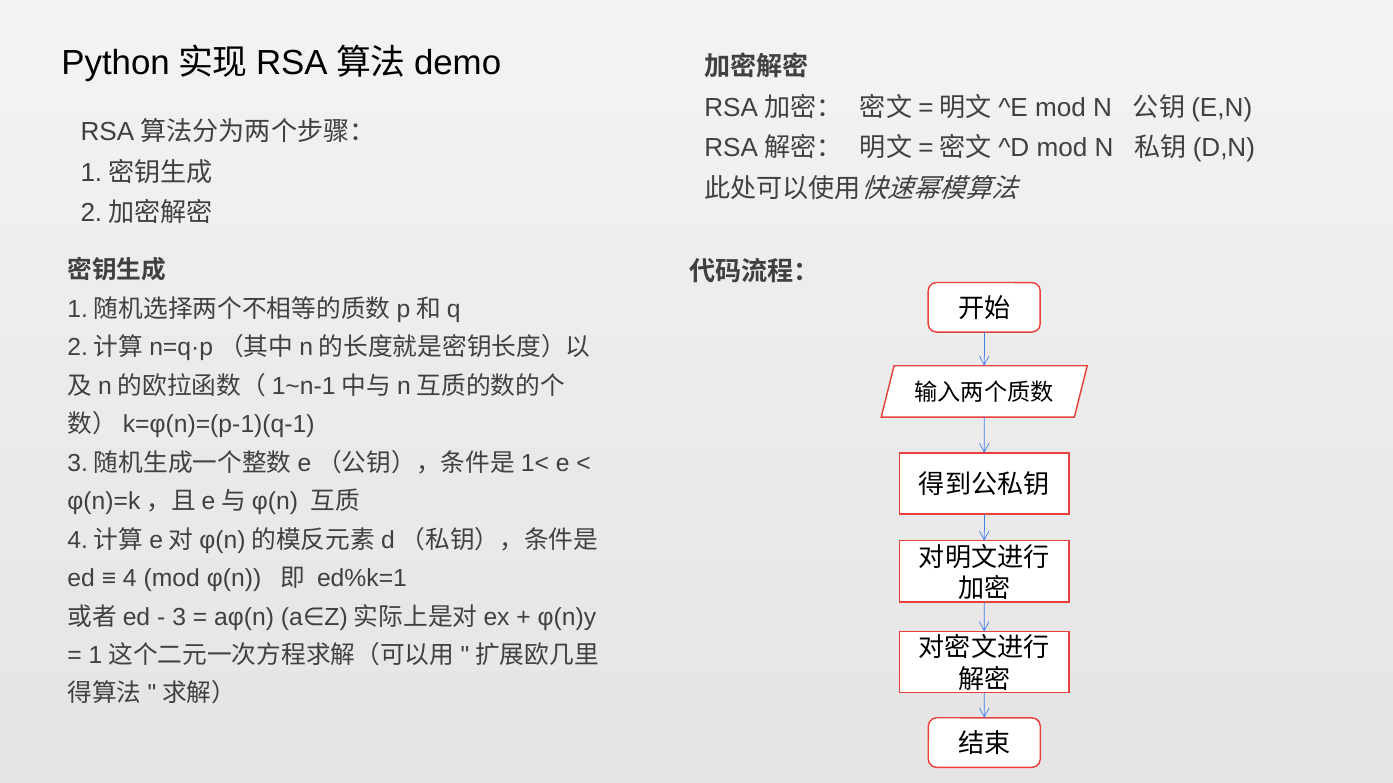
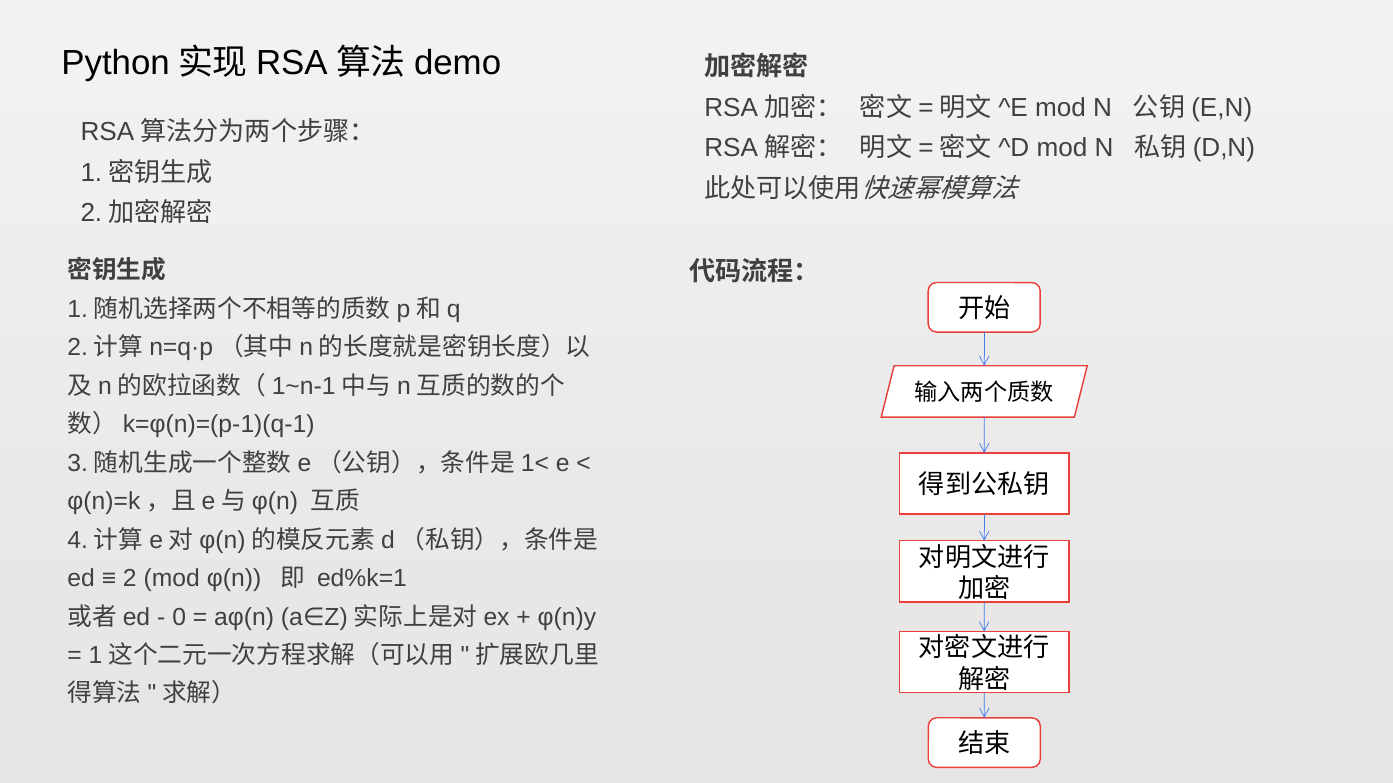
4: 4 -> 2 (130, 579)
3: 3 -> 0 (179, 617)
